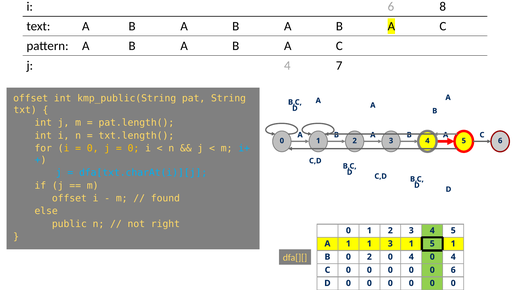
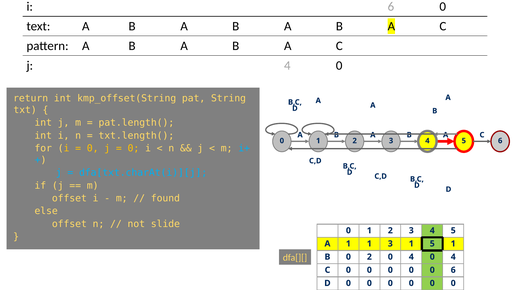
6 8: 8 -> 0 (443, 7)
j 4 7: 7 -> 0 (339, 65)
offset: offset -> return (31, 98)
kmp_public(String: kmp_public(String -> kmp_offset(String (127, 98)
public: public -> offset (69, 224)
right: right -> slide (165, 224)
